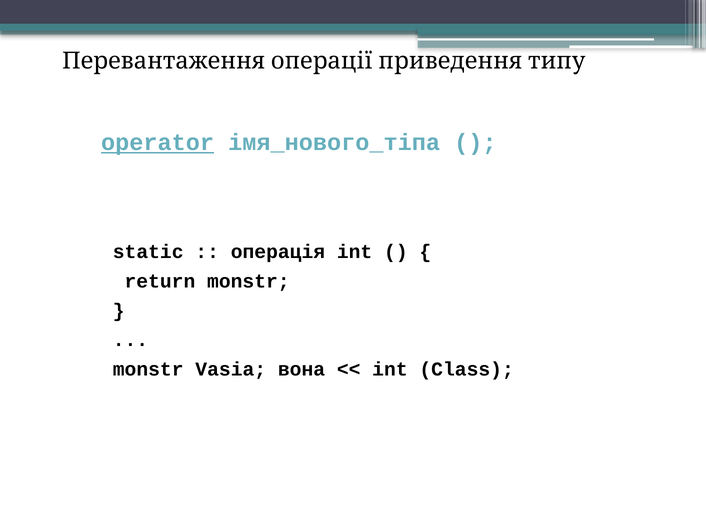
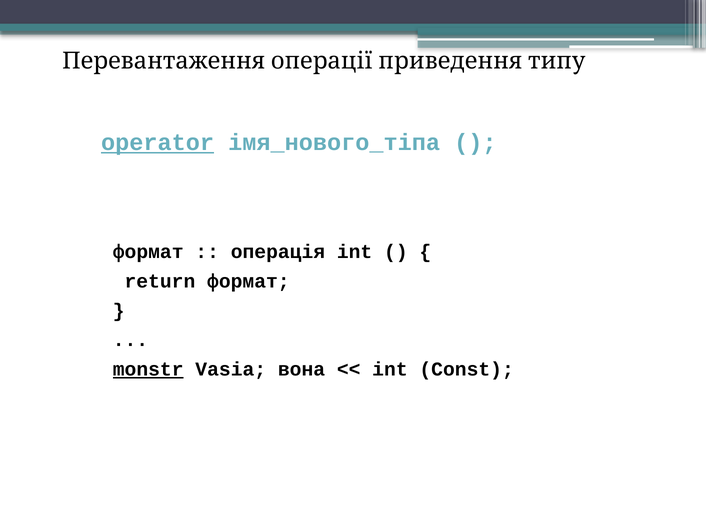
static: static -> формат (148, 252)
return monstr: monstr -> формат (248, 281)
monstr underline: none -> present (148, 370)
Class: Class -> Const (467, 370)
